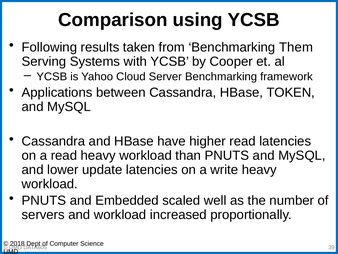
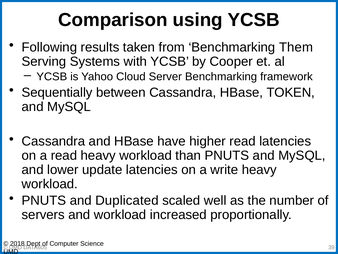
Applications: Applications -> Sequentially (57, 92)
Embedded: Embedded -> Duplicated (127, 200)
